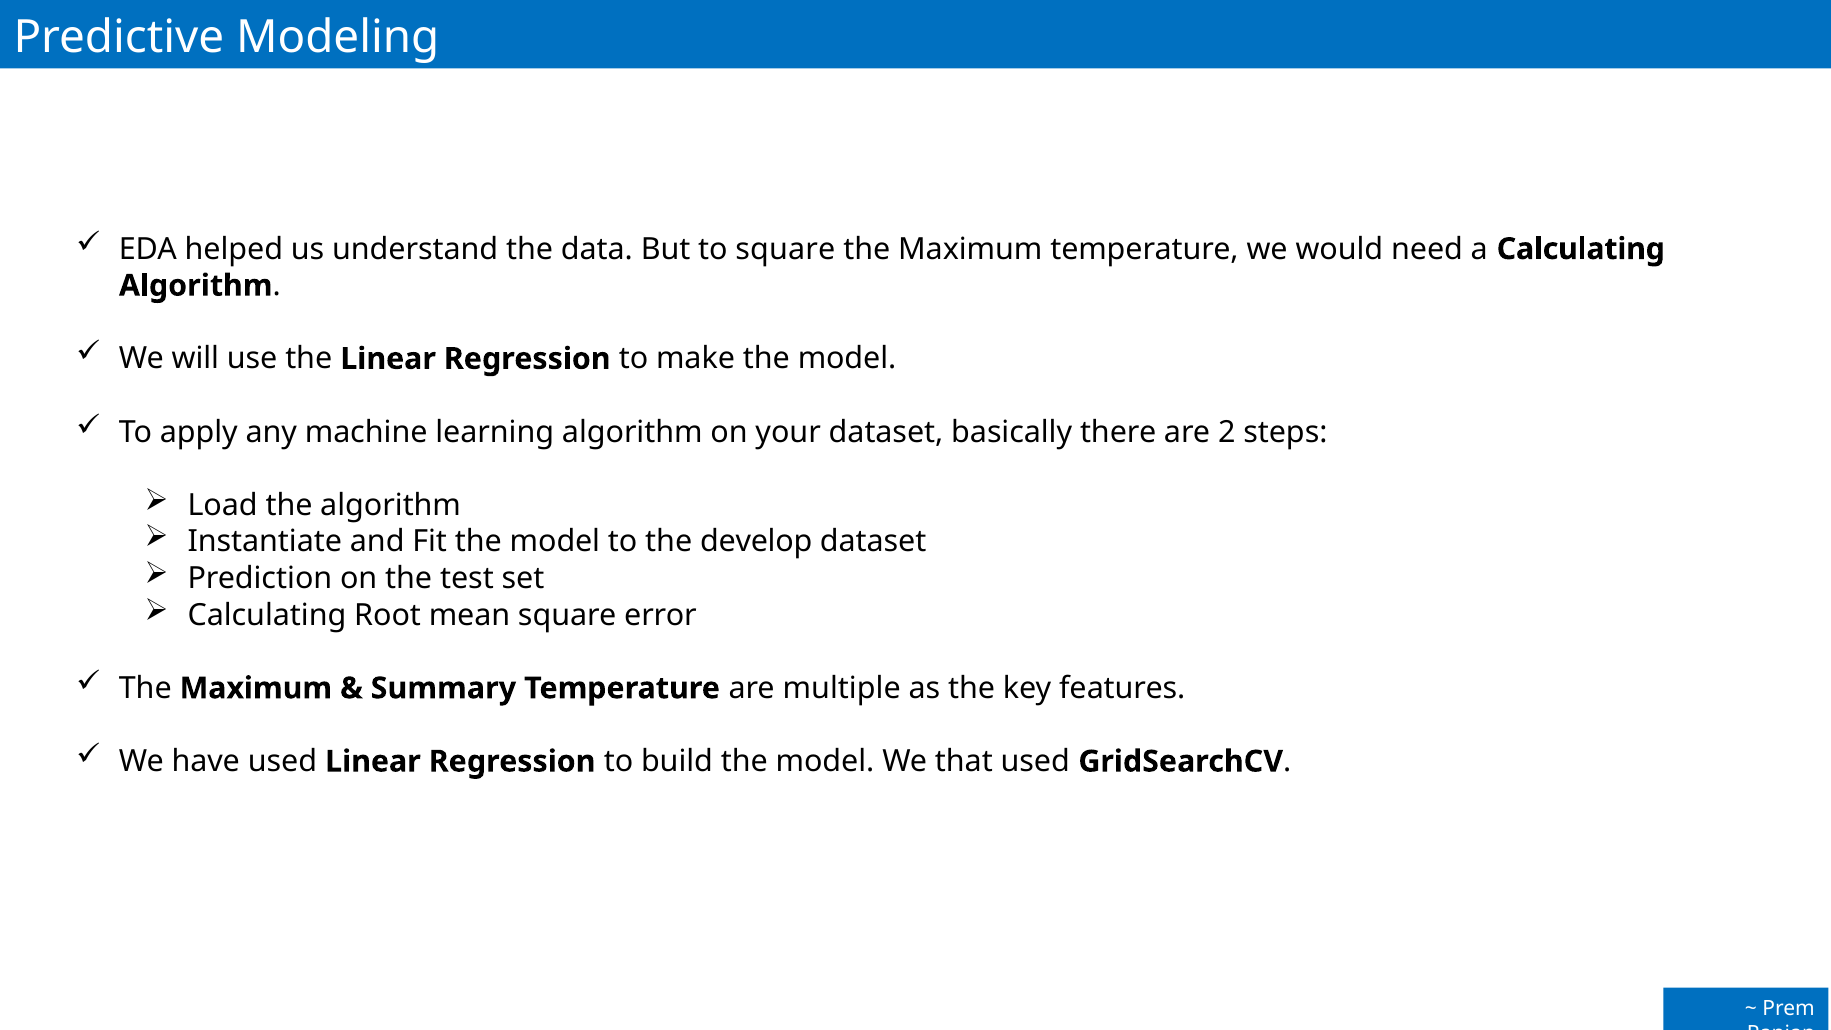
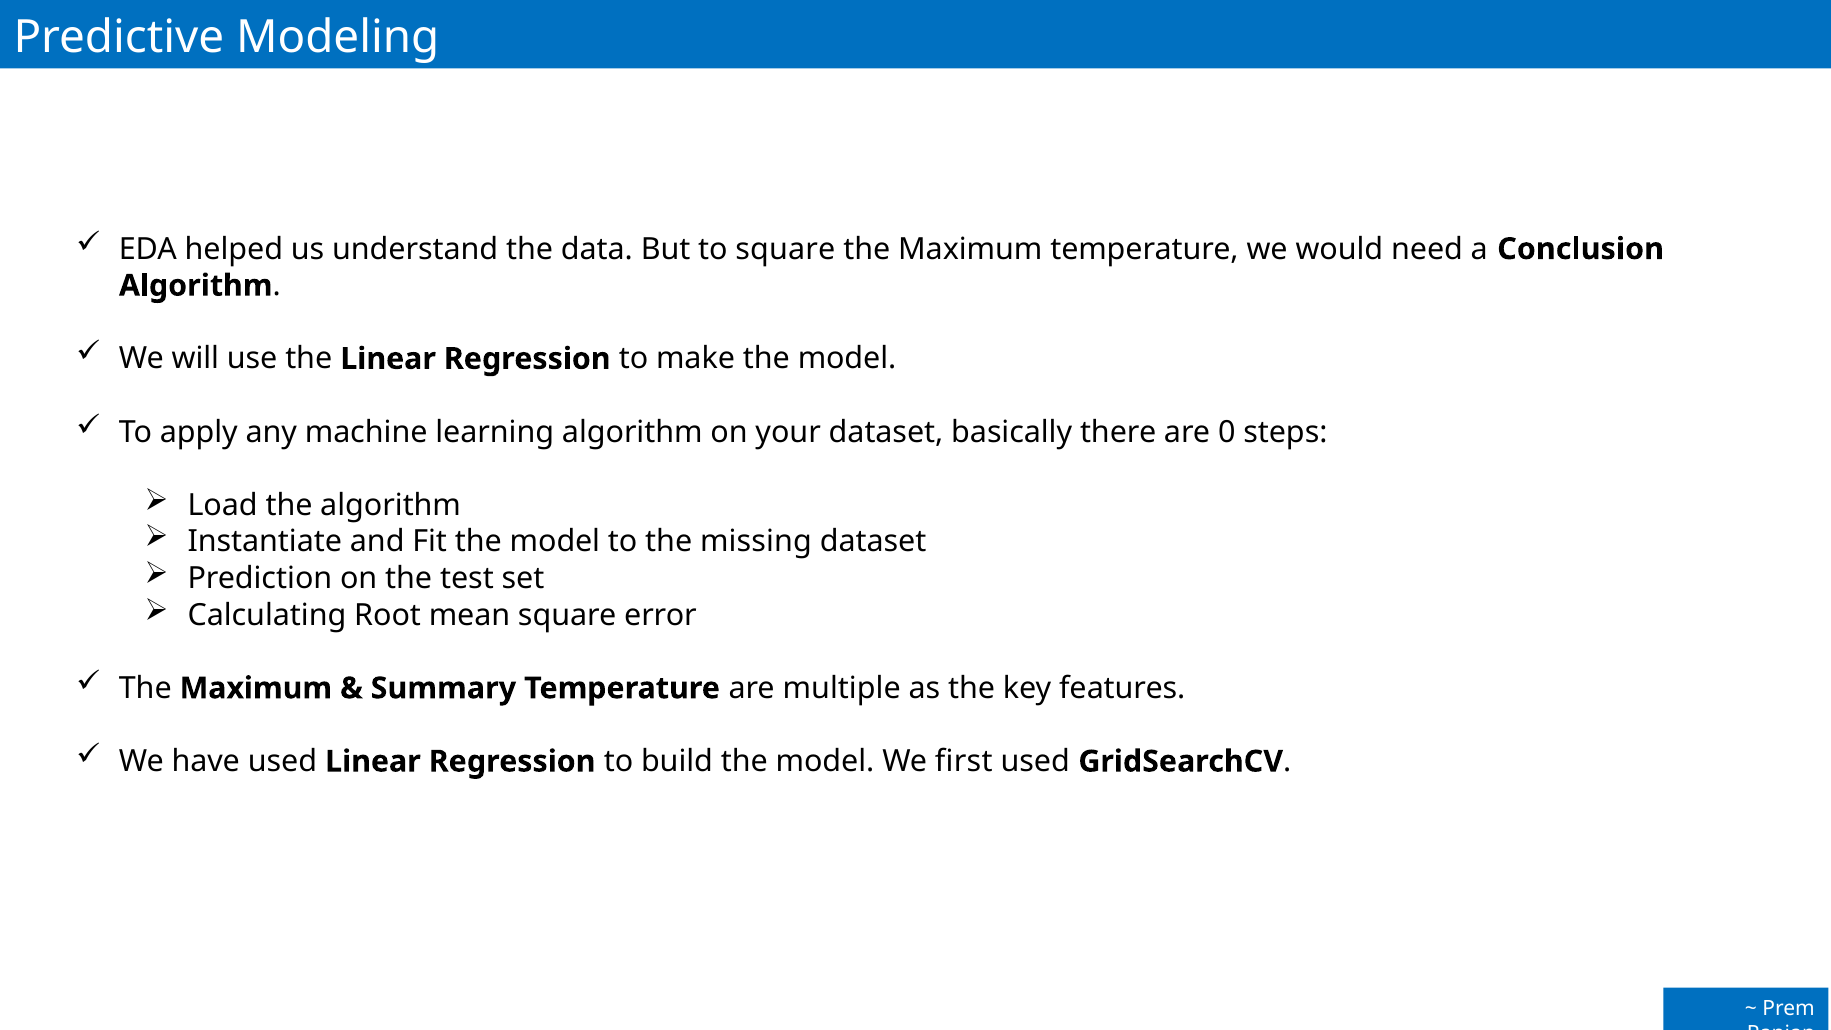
a Calculating: Calculating -> Conclusion (1581, 249)
2: 2 -> 0 (1227, 432)
develop: develop -> missing (756, 542)
that: that -> first (964, 761)
